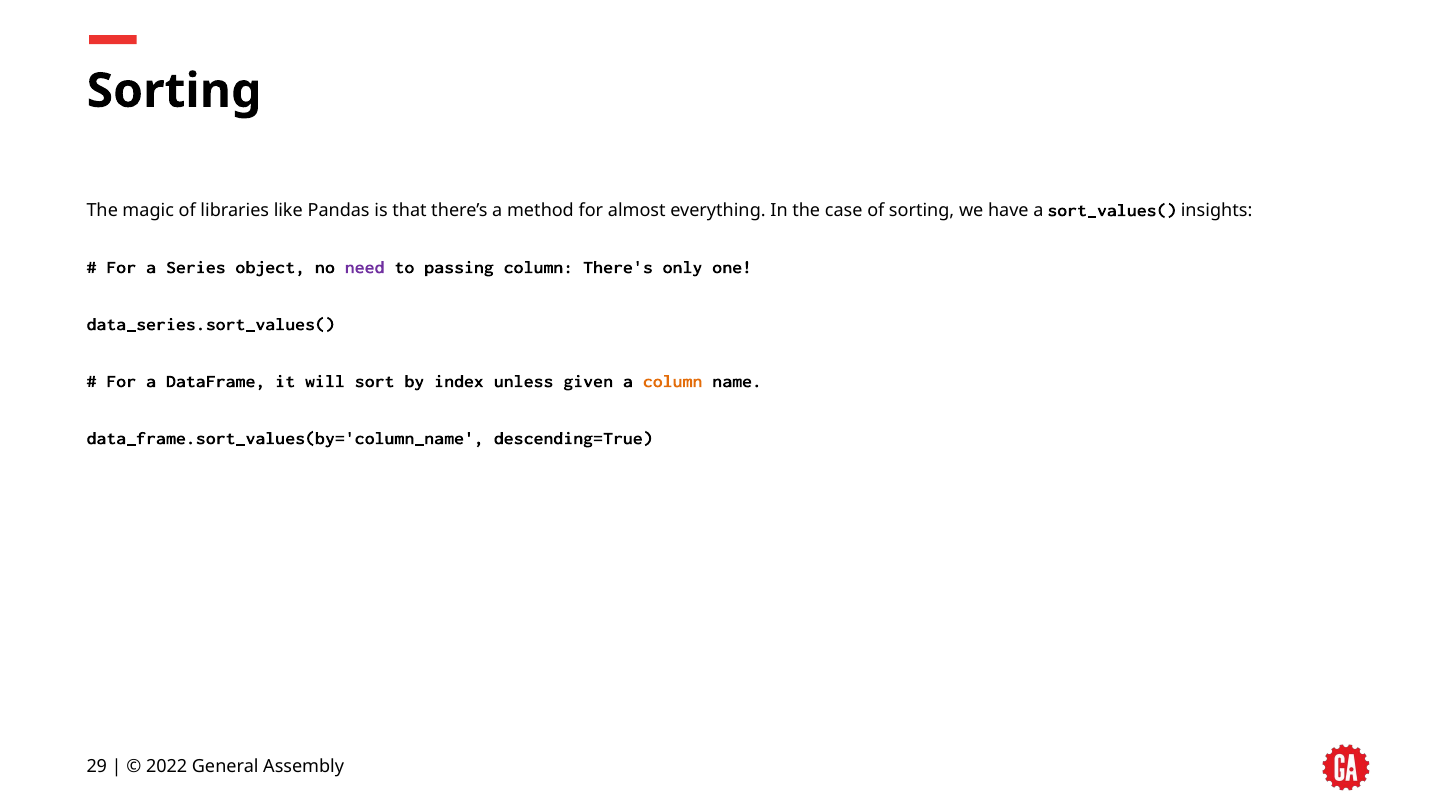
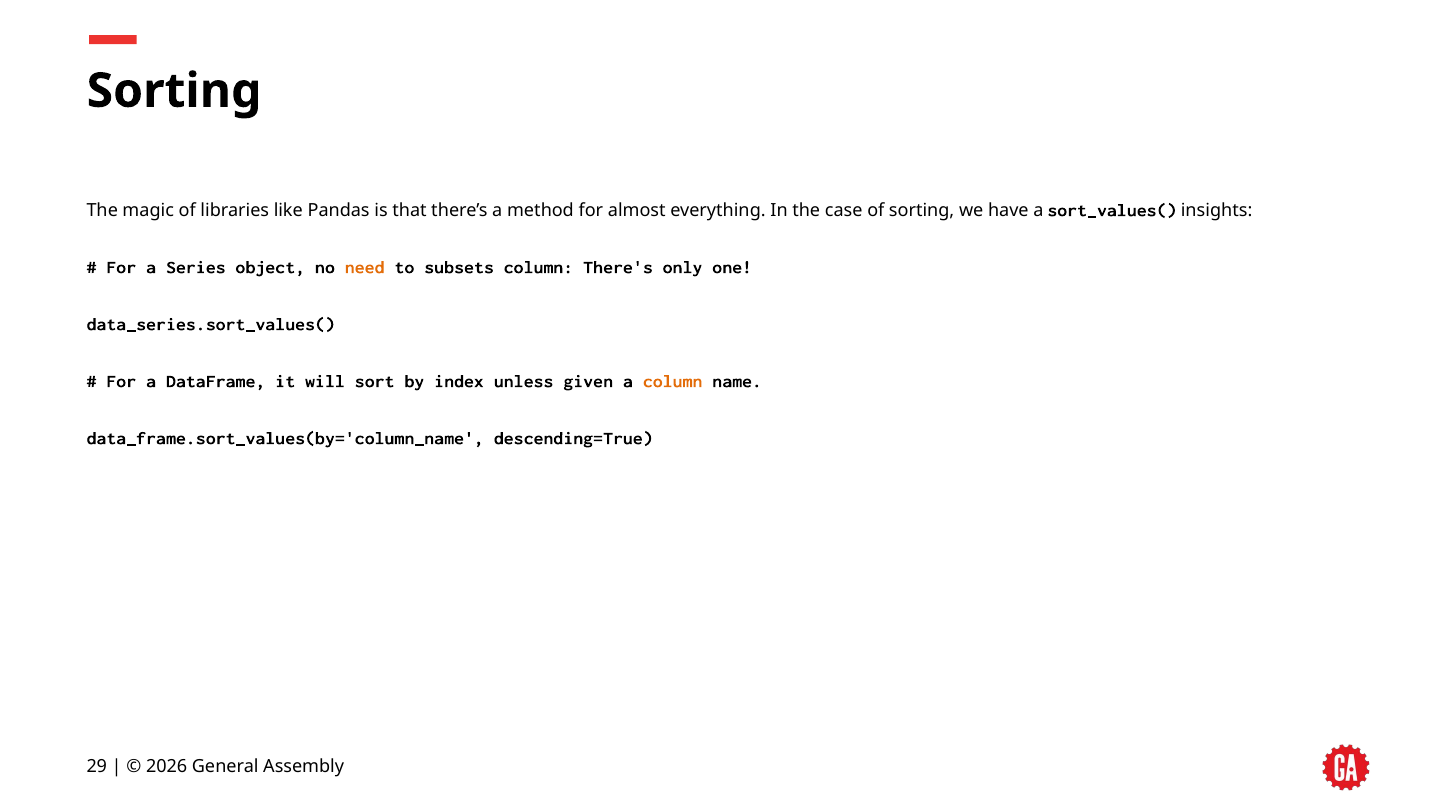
need colour: purple -> orange (365, 267)
passing: passing -> subsets (459, 267)
2022: 2022 -> 2026 (167, 767)
